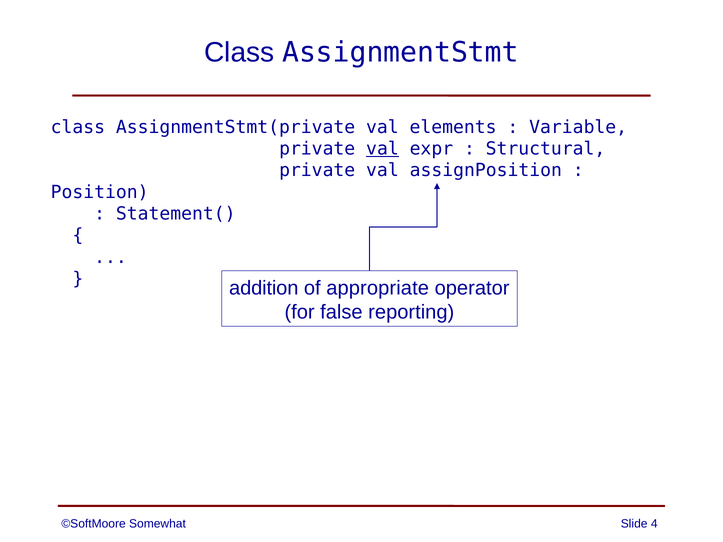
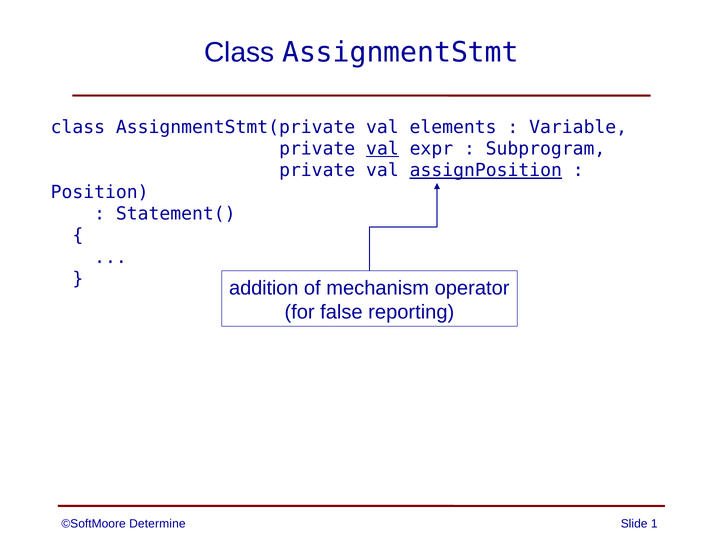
Structural: Structural -> Subprogram (546, 149)
assignPosition underline: none -> present (486, 171)
appropriate: appropriate -> mechanism (378, 288)
Somewhat: Somewhat -> Determine (157, 524)
4: 4 -> 1 (654, 524)
